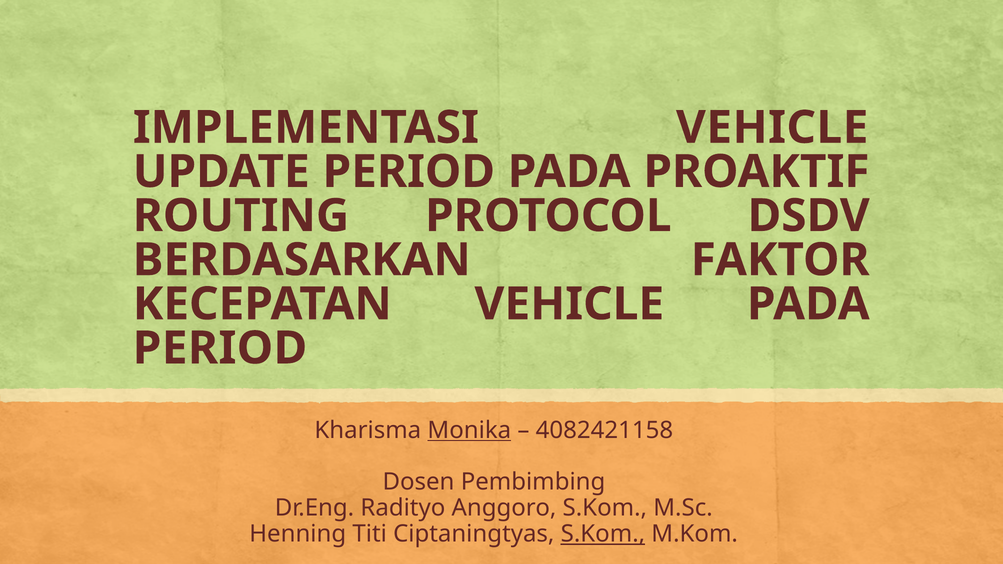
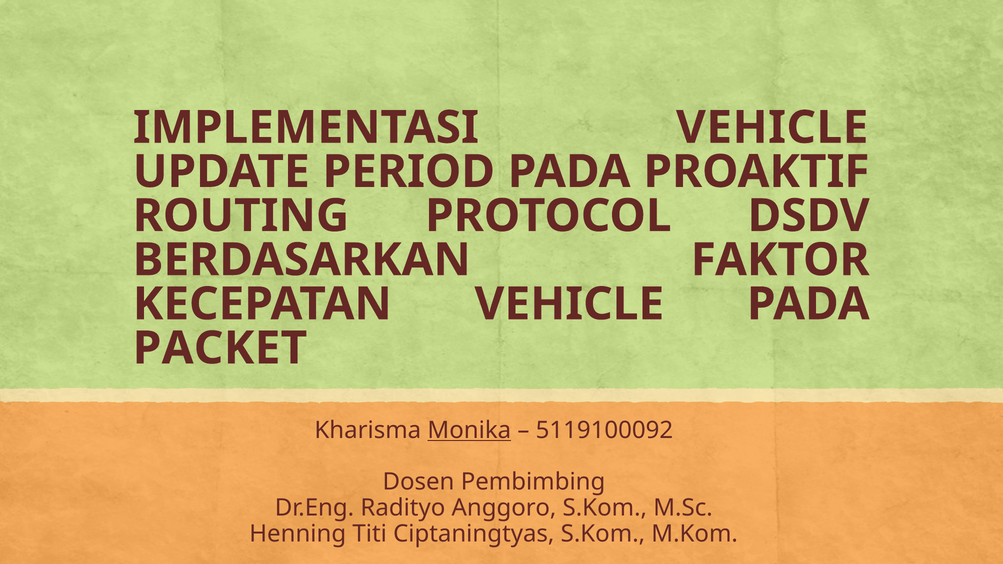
PERIOD: PERIOD -> PACKET (220, 348)
4082421158: 4082421158 -> 5119100092 (604, 430)
S.Kom underline: present -> none (603, 534)
